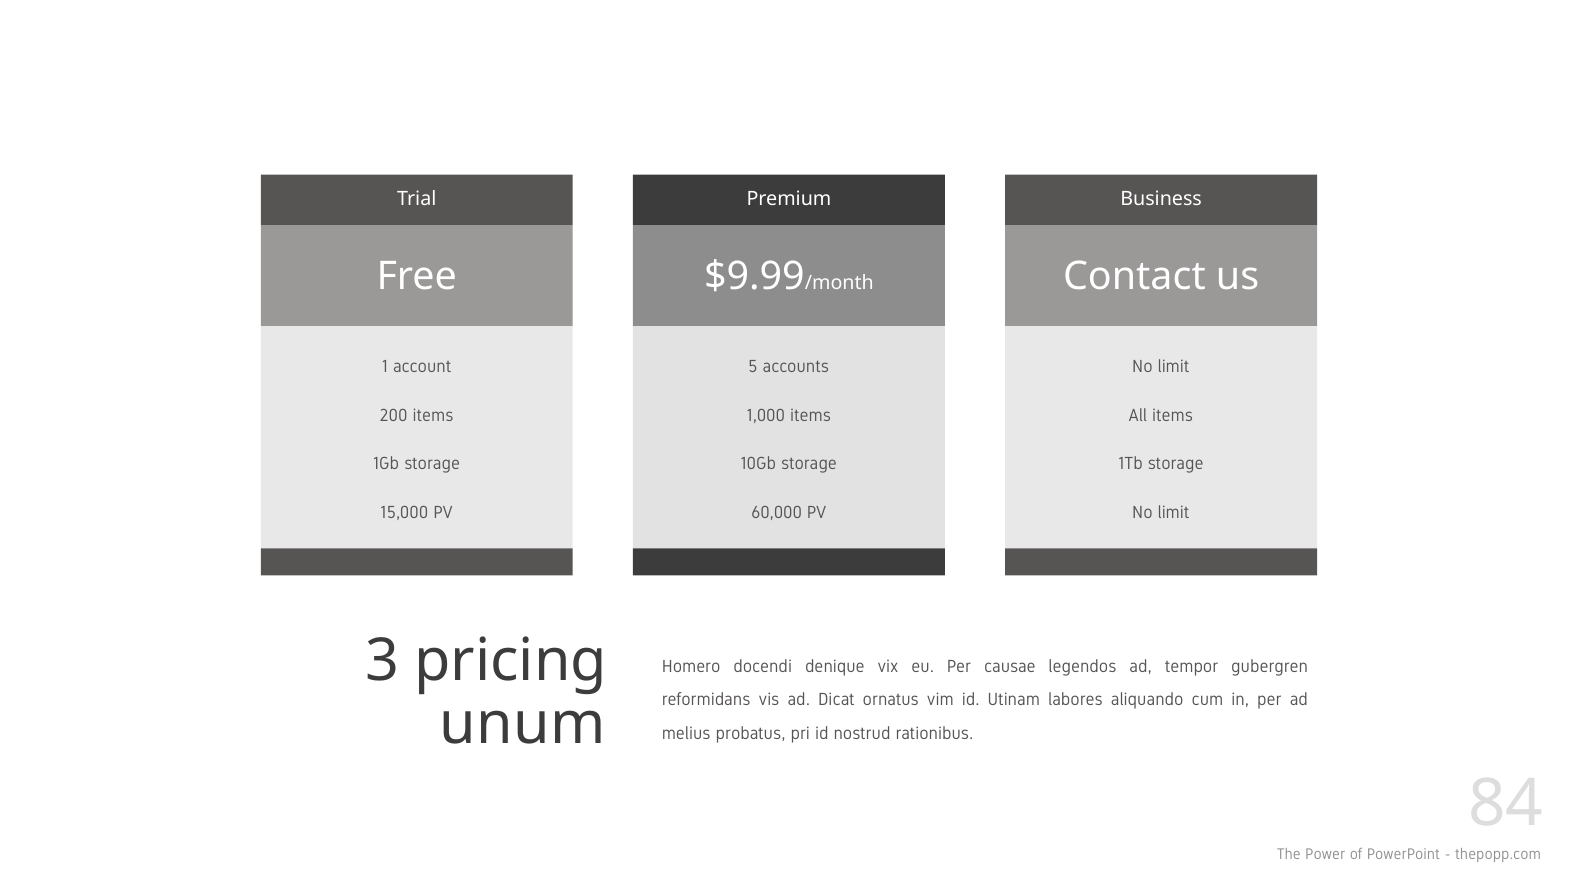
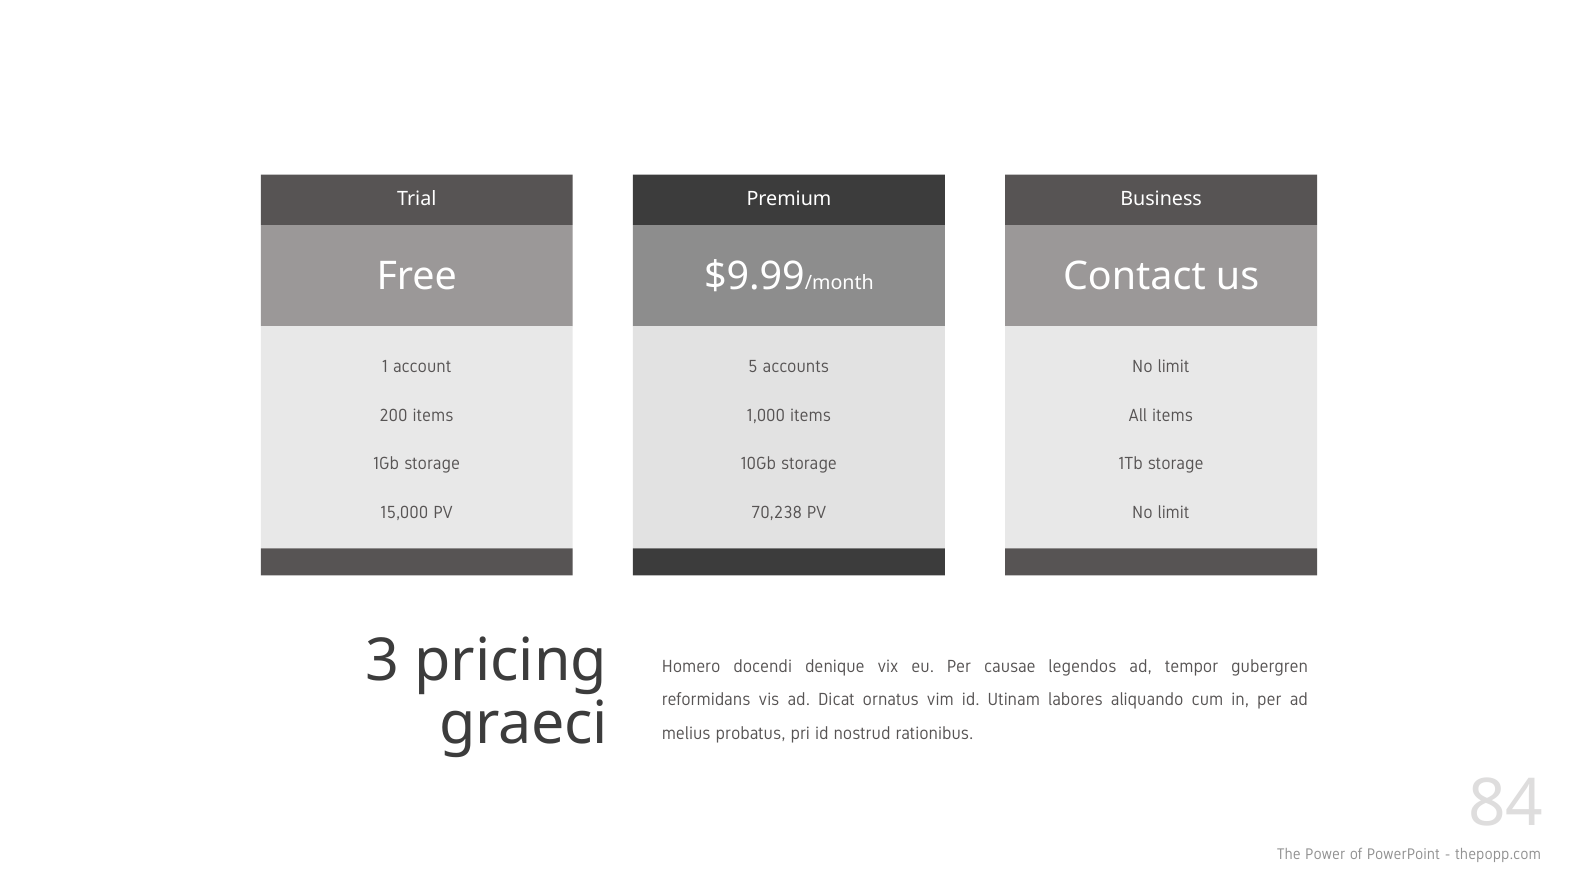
60,000: 60,000 -> 70,238 (777, 512)
unum: unum -> graeci (523, 724)
